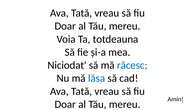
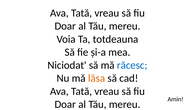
lăsa colour: blue -> orange (97, 78)
